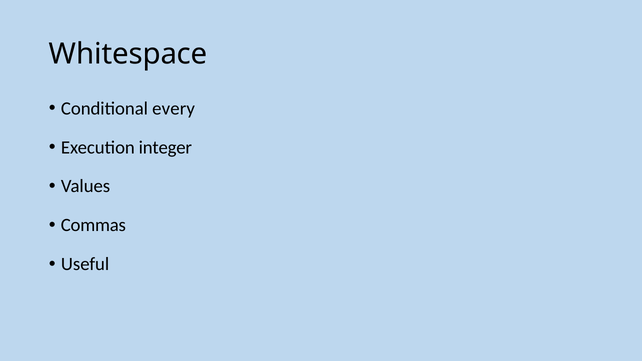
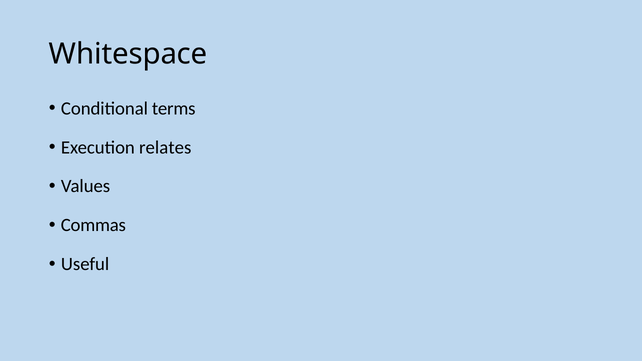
every: every -> terms (174, 109)
integer: integer -> relates (165, 147)
